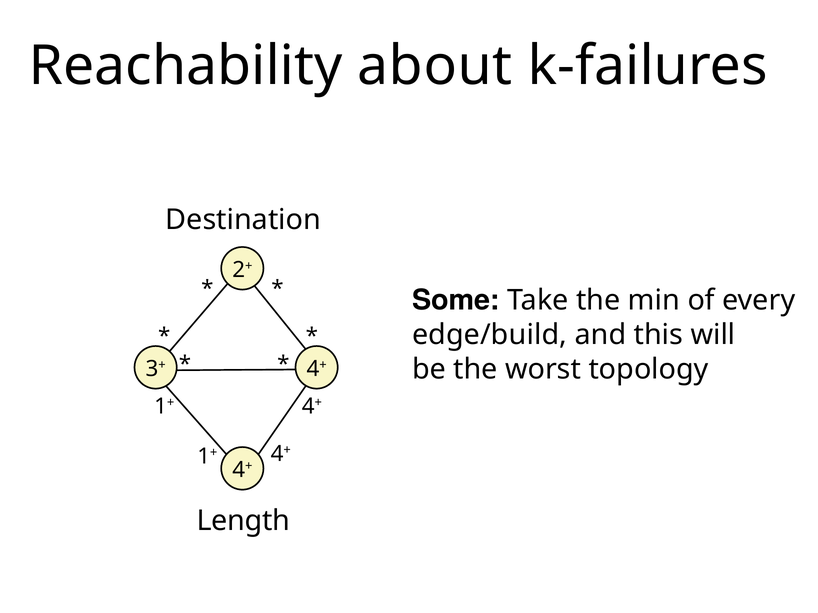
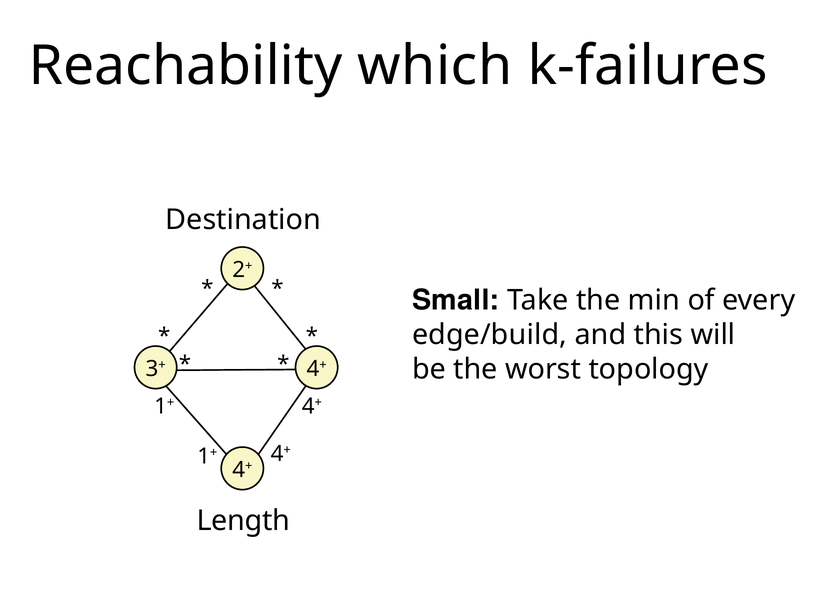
about: about -> which (435, 66)
Some: Some -> Small (456, 300)
